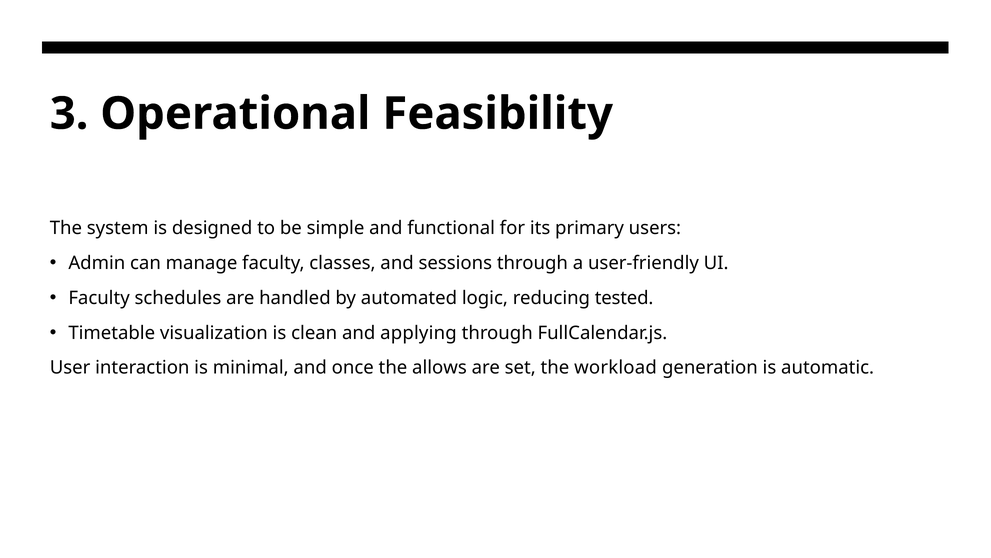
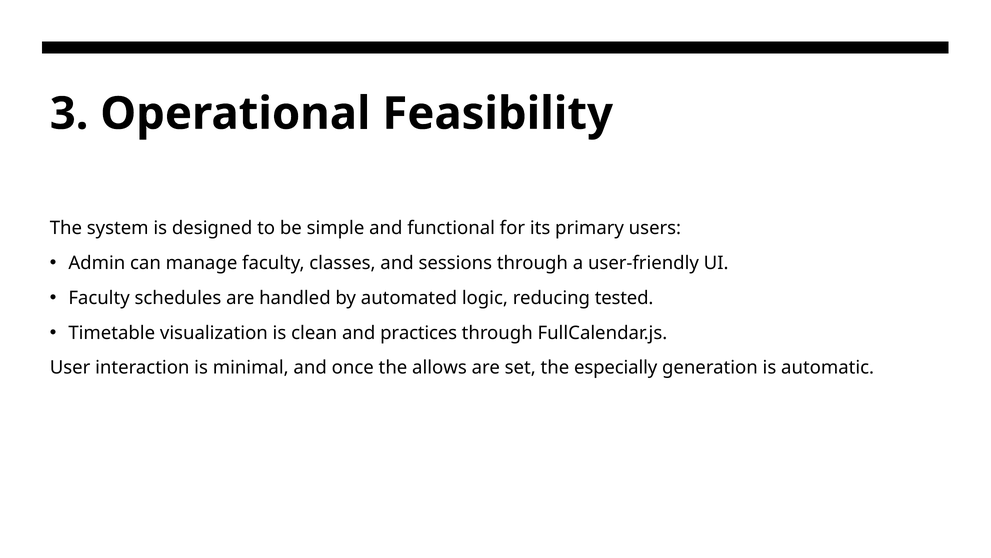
applying: applying -> practices (419, 333)
workload: workload -> especially (616, 367)
